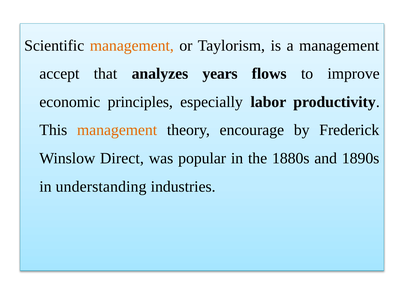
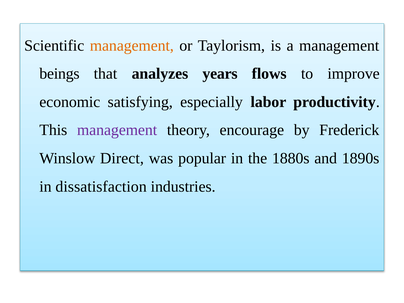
accept: accept -> beings (59, 74)
principles: principles -> satisfying (140, 102)
management colour: orange -> purple (117, 130)
understanding: understanding -> dissatisfaction (101, 187)
